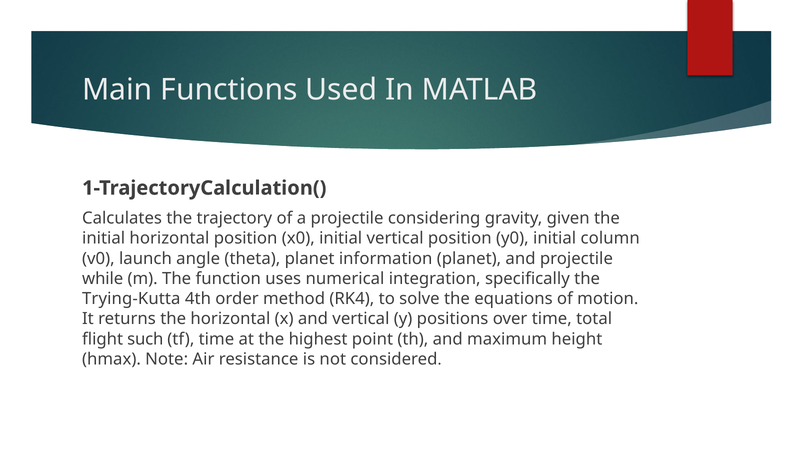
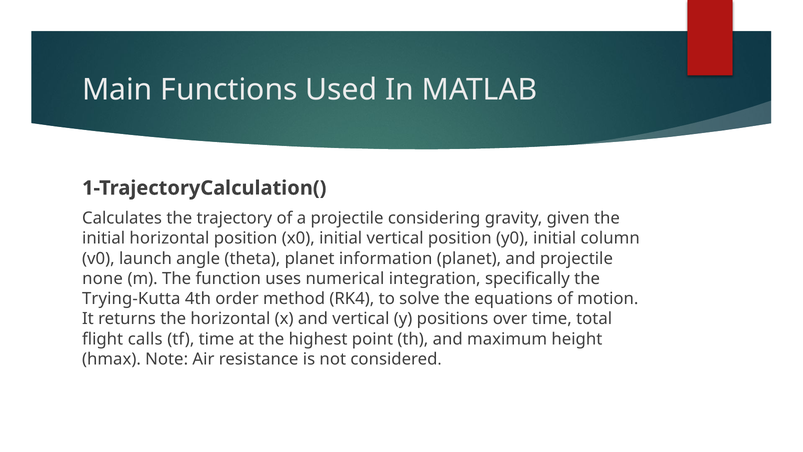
while: while -> none (103, 279)
such: such -> calls (145, 339)
